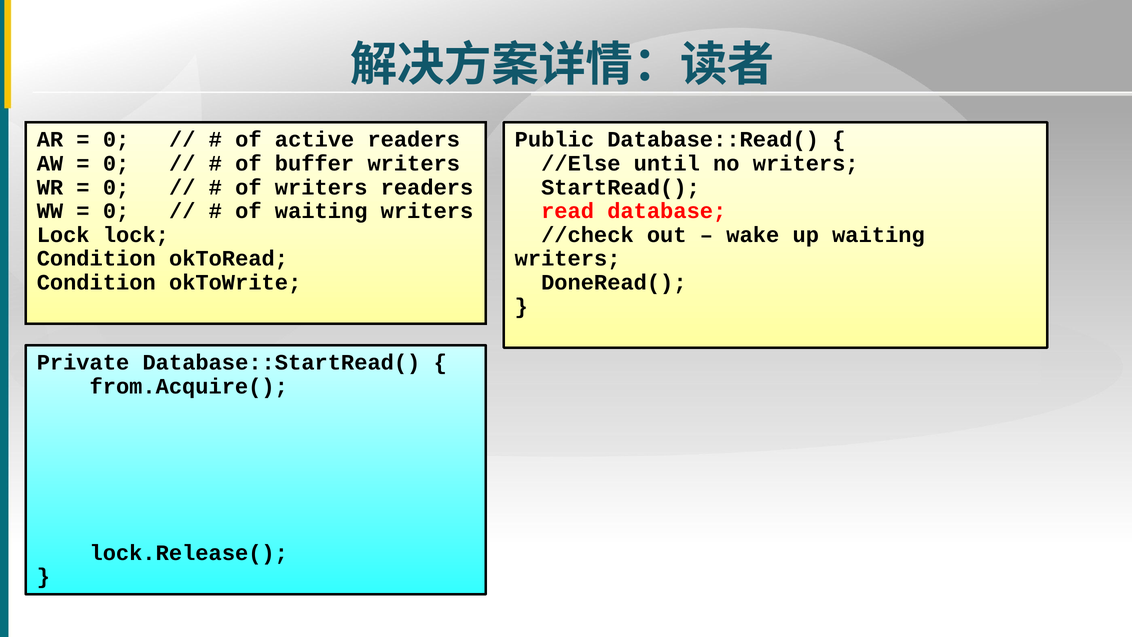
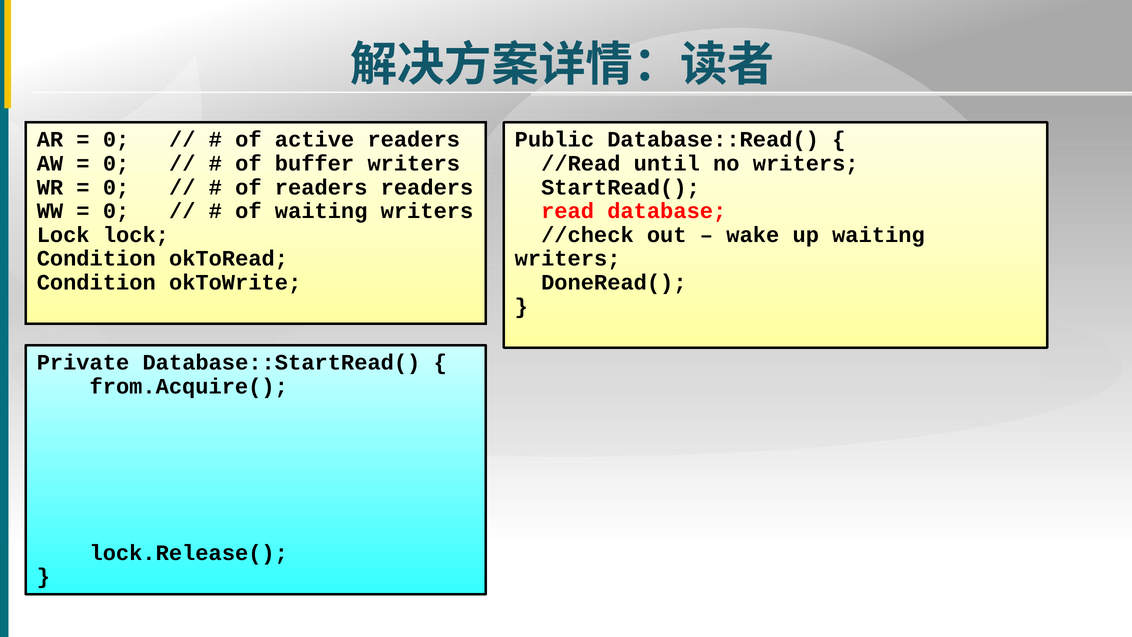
//Else: //Else -> //Read (581, 163)
of writers: writers -> readers (321, 187)
